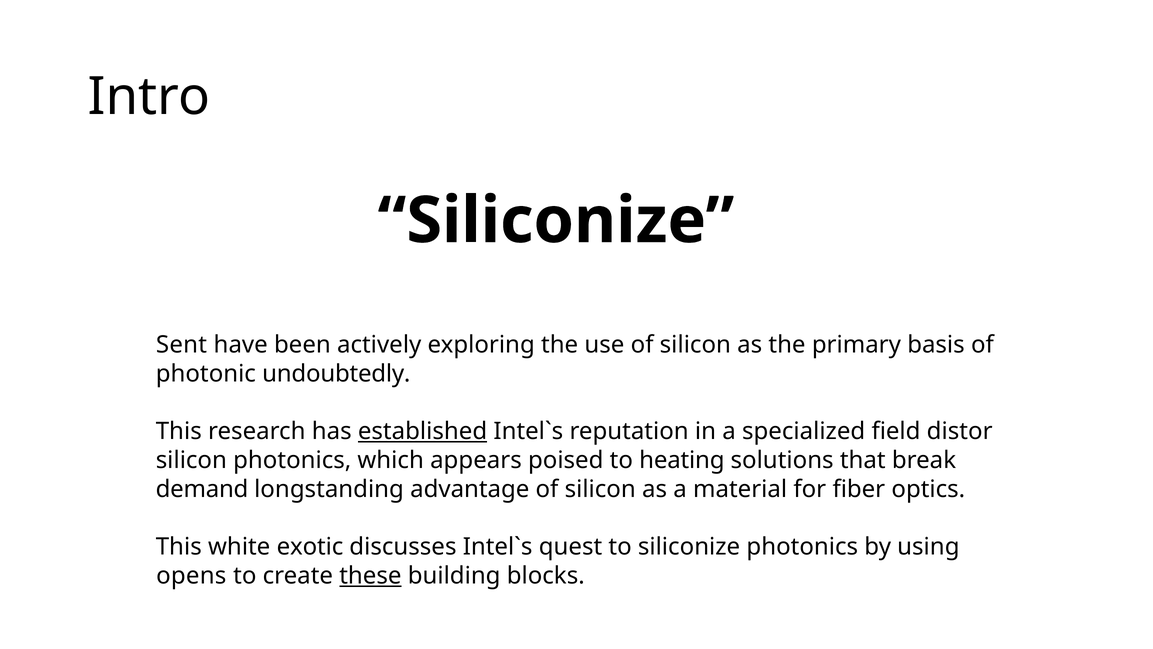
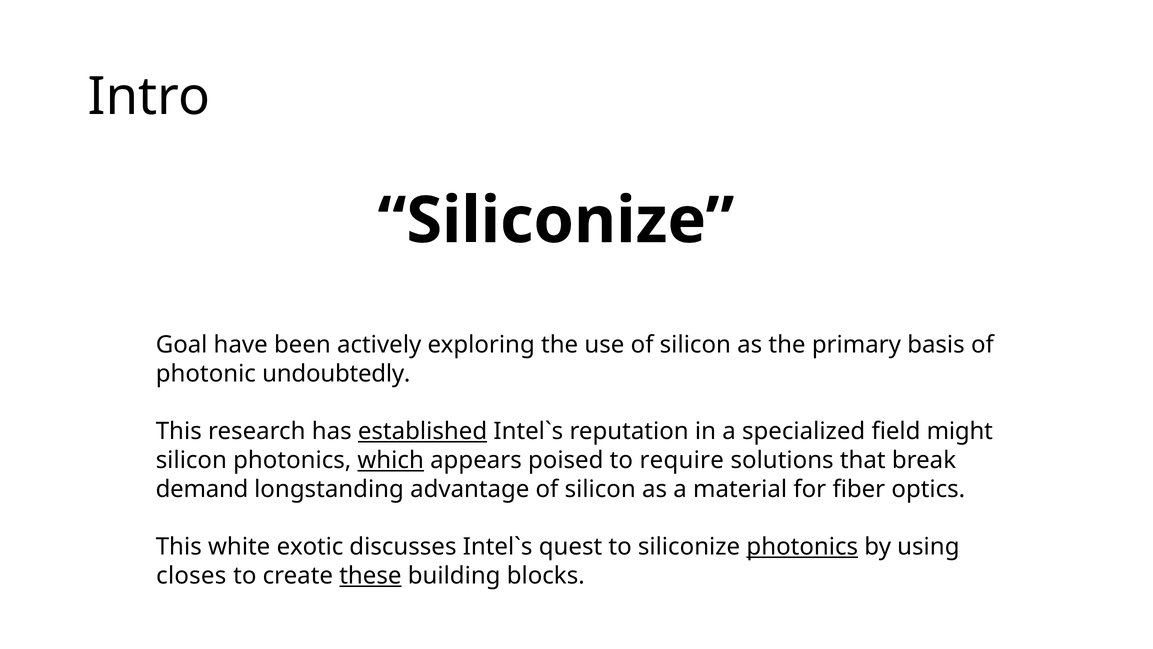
Sent: Sent -> Goal (182, 345)
distor: distor -> might (960, 431)
which underline: none -> present (391, 460)
heating: heating -> require (682, 460)
photonics underline: none -> present (802, 546)
opens: opens -> closes (191, 575)
